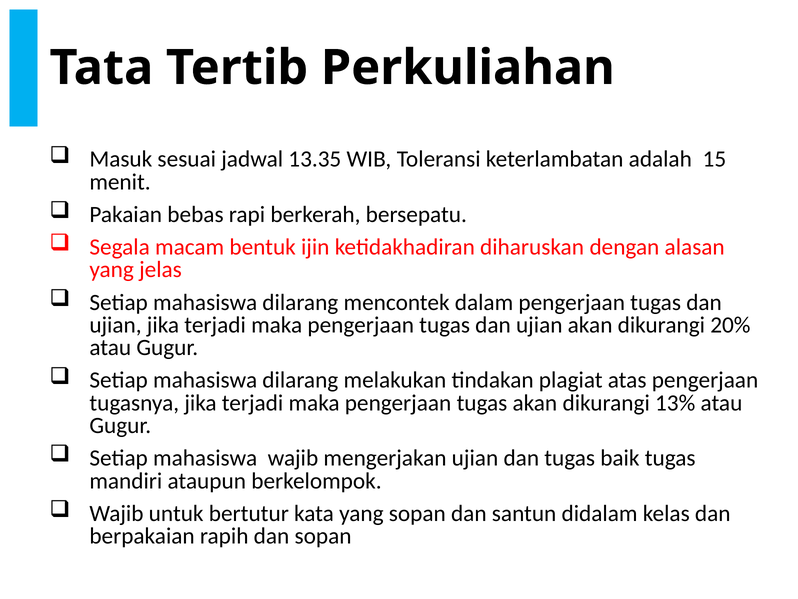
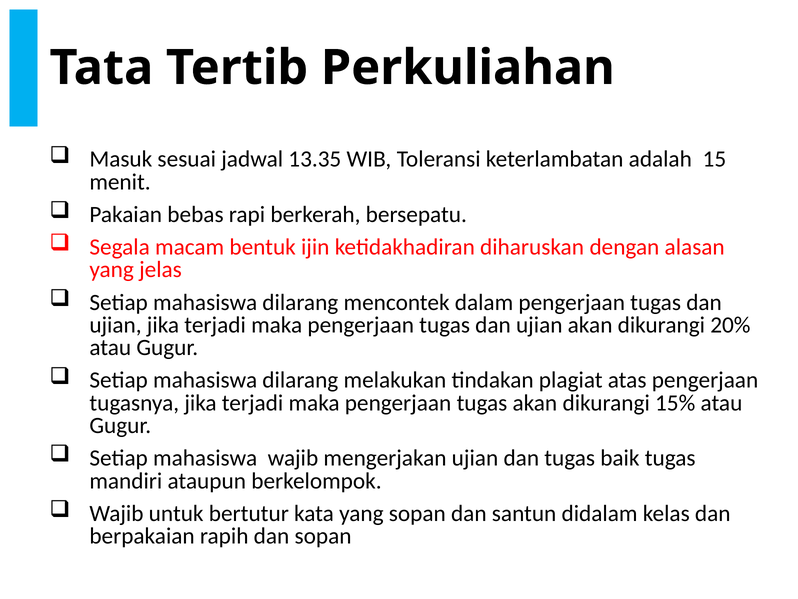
13%: 13% -> 15% (675, 403)
